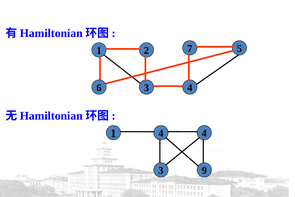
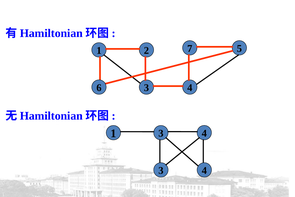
1 4: 4 -> 3 (161, 133)
9: 9 -> 4 (204, 170)
